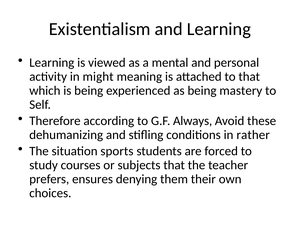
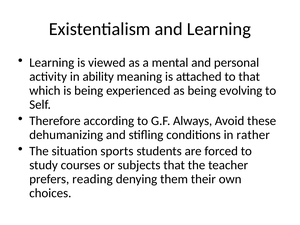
might: might -> ability (98, 77)
mastery: mastery -> evolving (241, 91)
ensures: ensures -> reading (92, 179)
